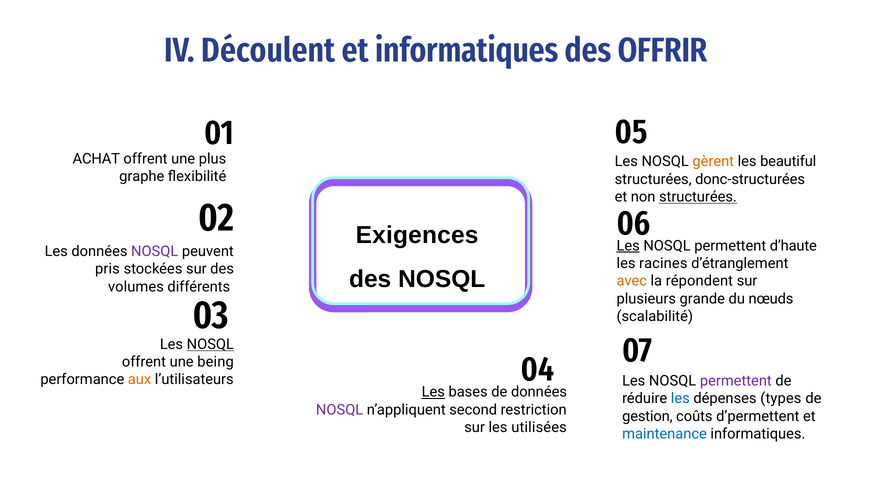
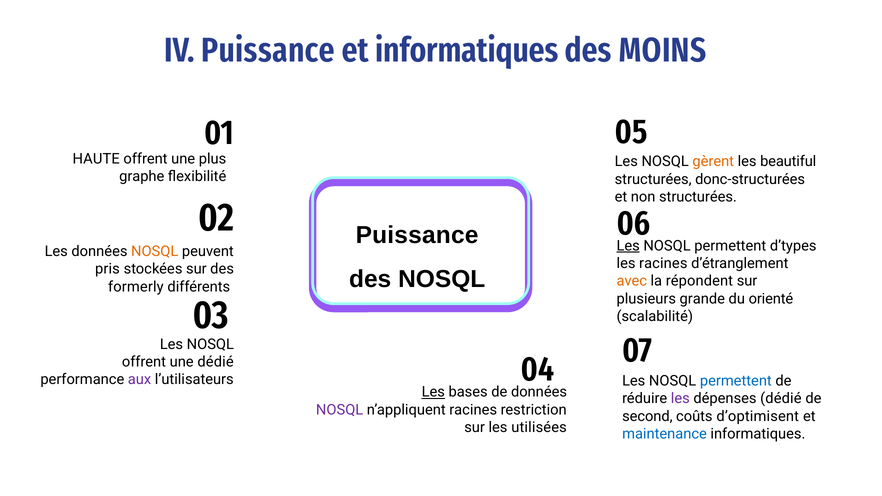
IV Découlent: Découlent -> Puissance (268, 51)
OFFRIR: OFFRIR -> MOINS (662, 51)
ACHAT: ACHAT -> HAUTE (96, 159)
structurées underline: present -> none (698, 197)
Exigences: Exigences -> Puissance (417, 235)
d’haute: d’haute -> d’types (793, 246)
NOSQL colour: purple -> orange (155, 252)
volumes: volumes -> formerly (136, 287)
nœuds: nœuds -> orienté (771, 299)
NOSQL underline: present -> none (210, 344)
une being: being -> dédié (216, 362)
aux colour: orange -> purple (140, 380)
permettent colour: purple -> blue (736, 381)
les colour: blue -> purple (680, 399)
dépenses types: types -> dédié (781, 399)
n’appliquent second: second -> racines (473, 410)
gestion: gestion -> second (647, 416)
d’permettent: d’permettent -> d’optimisent (758, 416)
